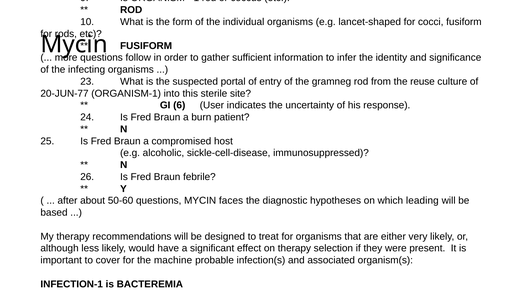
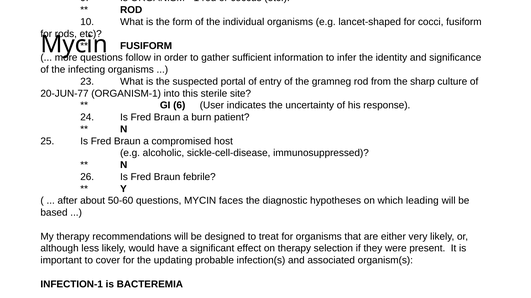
reuse: reuse -> sharp (422, 82)
machine: machine -> updating (173, 261)
